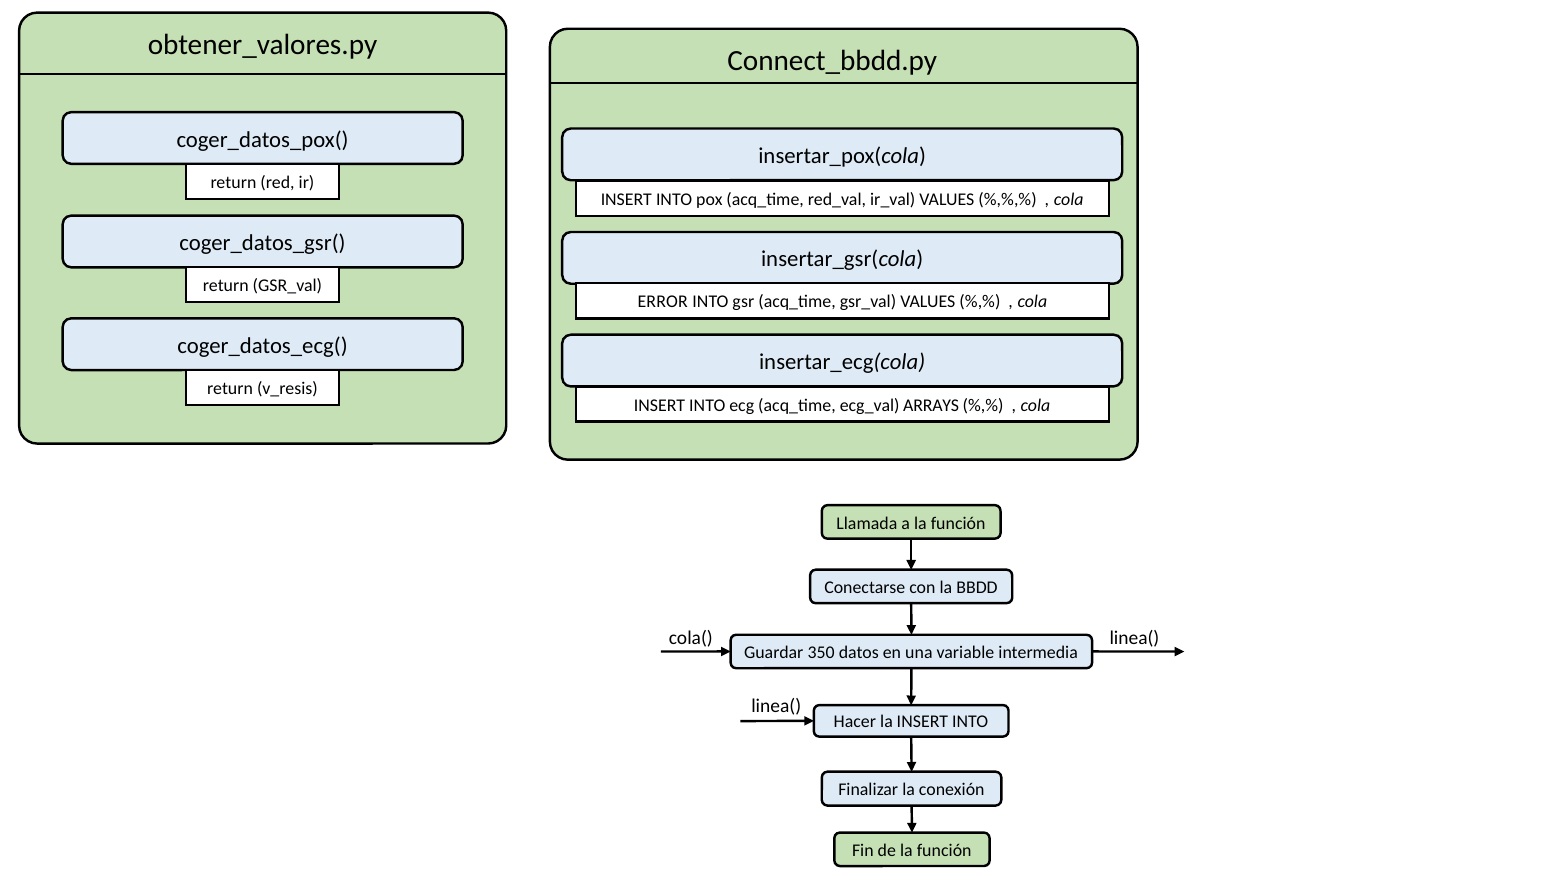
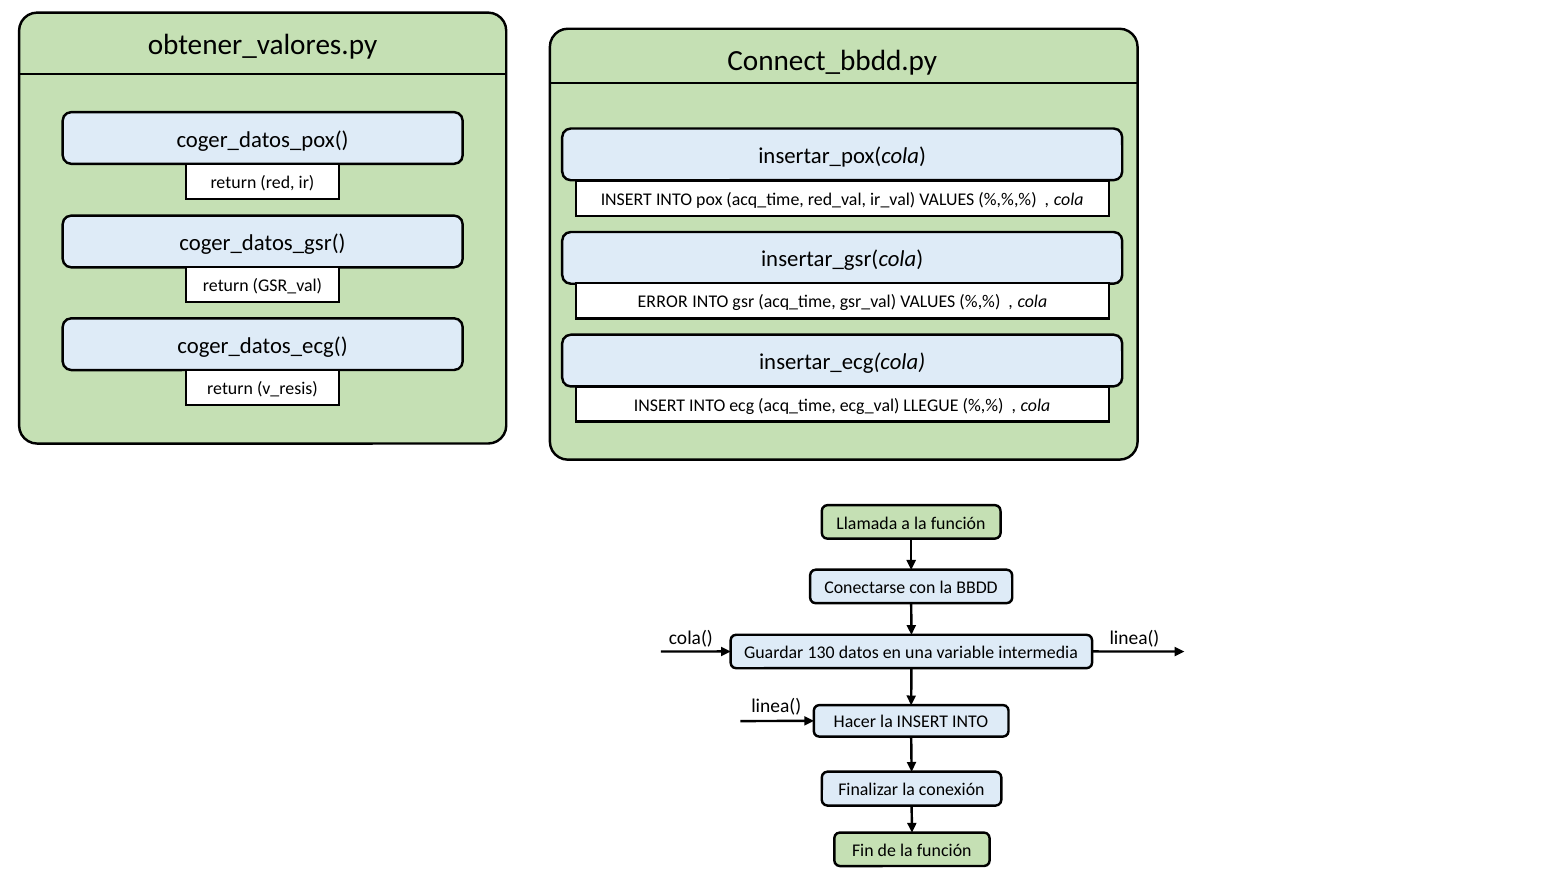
ARRAYS: ARRAYS -> LLEGUE (931, 405)
350: 350 -> 130 (821, 652)
